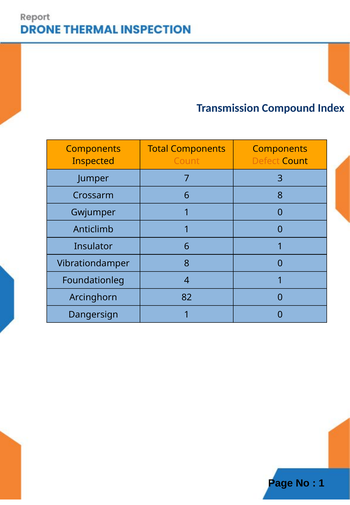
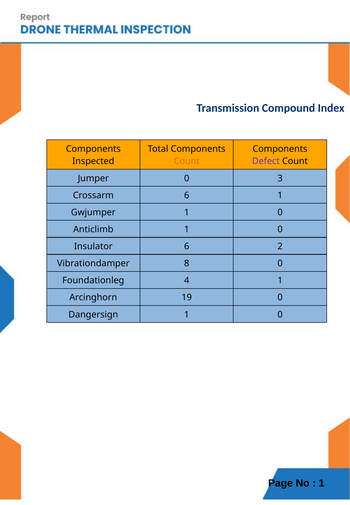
Defect colour: orange -> purple (266, 161)
Jumper 7: 7 -> 0 (187, 178)
6 8: 8 -> 1 (280, 196)
6 1: 1 -> 2 (280, 247)
82: 82 -> 19 (187, 298)
